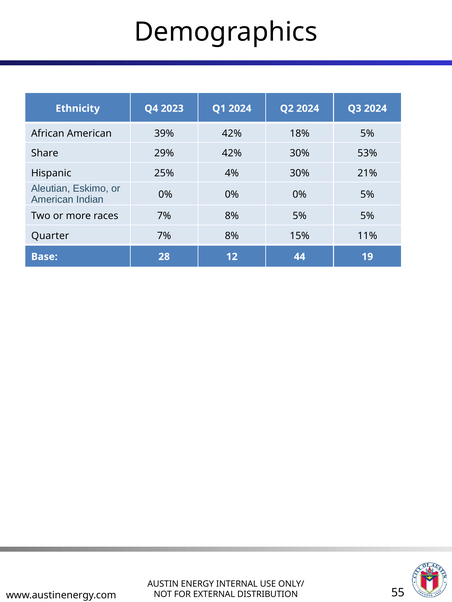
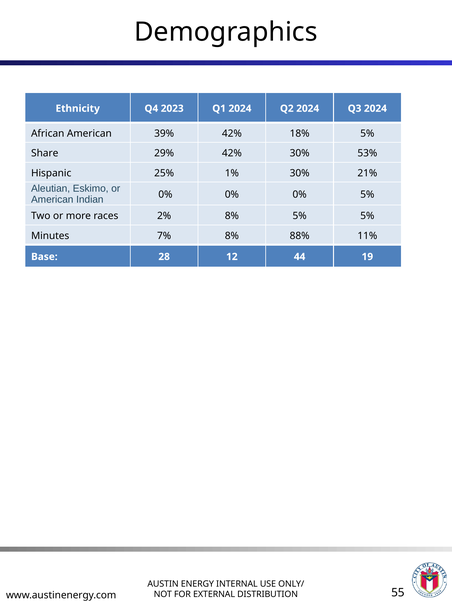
4%: 4% -> 1% (232, 173)
races 7%: 7% -> 2% (164, 216)
Quarter: Quarter -> Minutes (50, 236)
15%: 15% -> 88% (300, 236)
